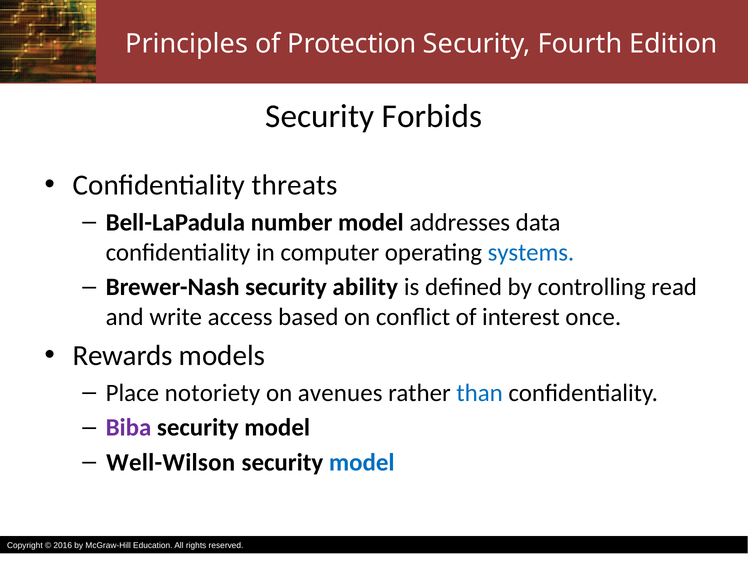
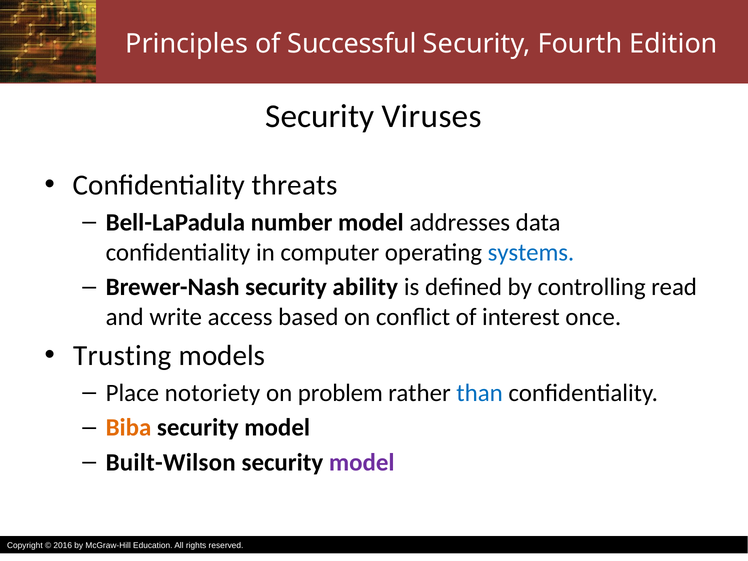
Protection: Protection -> Successful (352, 44)
Forbids: Forbids -> Viruses (432, 116)
Rewards: Rewards -> Trusting (122, 356)
avenues: avenues -> problem (340, 393)
Biba colour: purple -> orange (129, 428)
Well-Wilson: Well-Wilson -> Built-Wilson (171, 463)
model colour: blue -> purple (362, 463)
